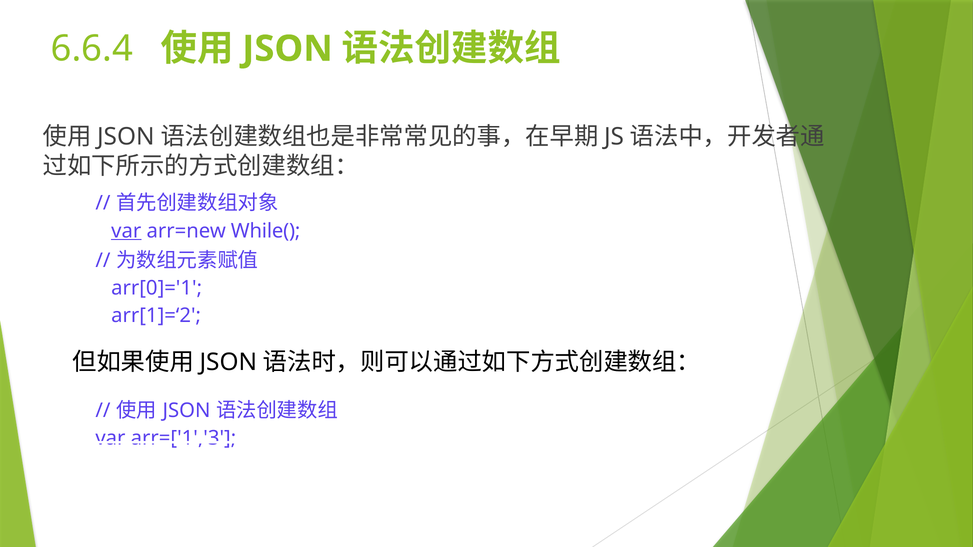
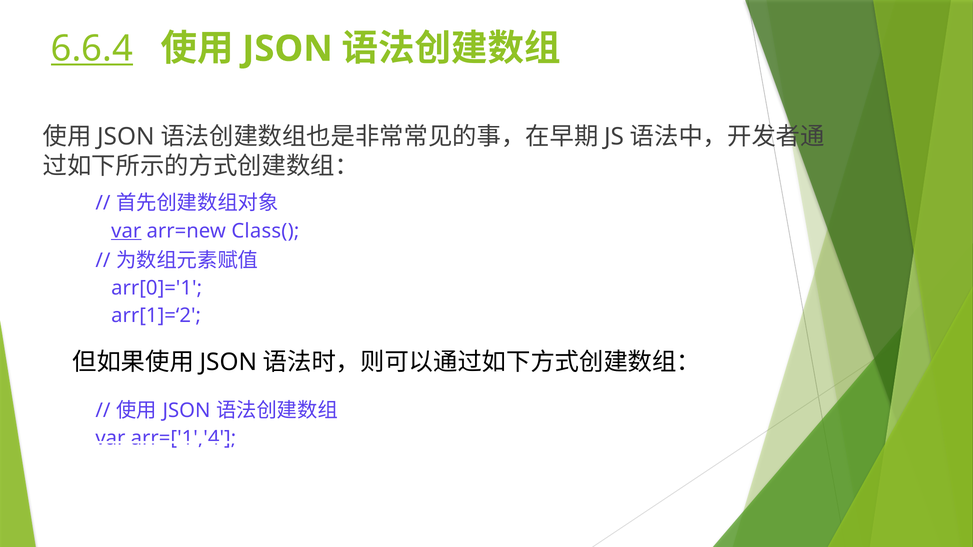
6.6.4 underline: none -> present (92, 49)
While(: While( -> Class( (265, 231)
arr=['1','3: arr=['1','3 -> arr=['1','4 (183, 438)
